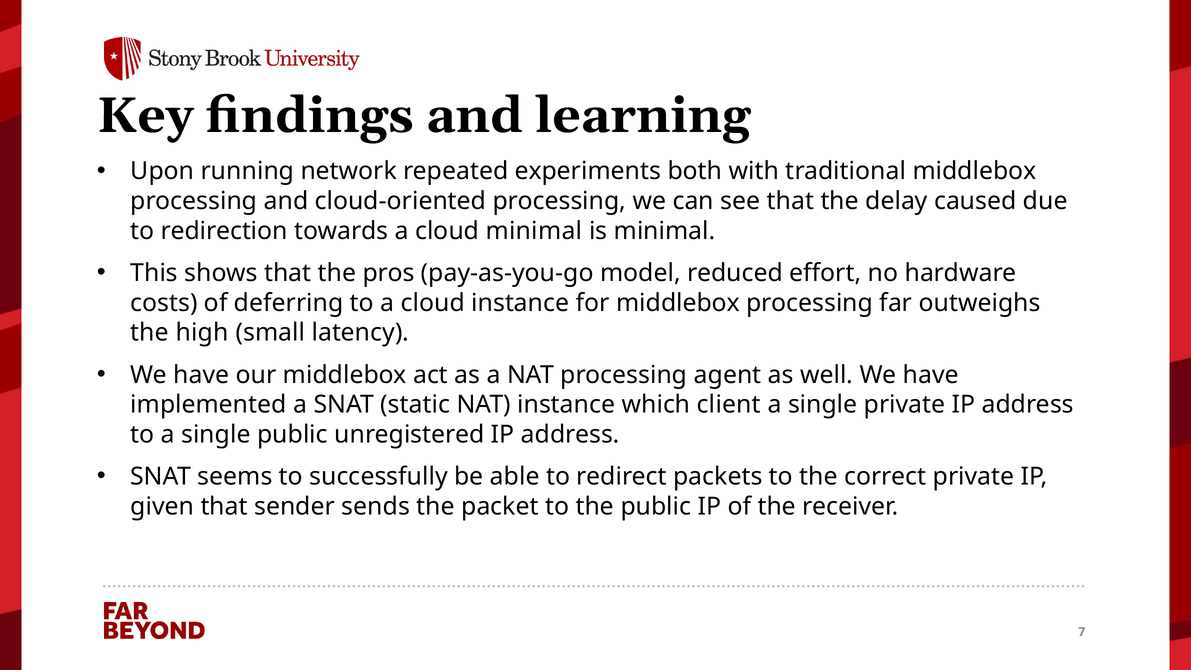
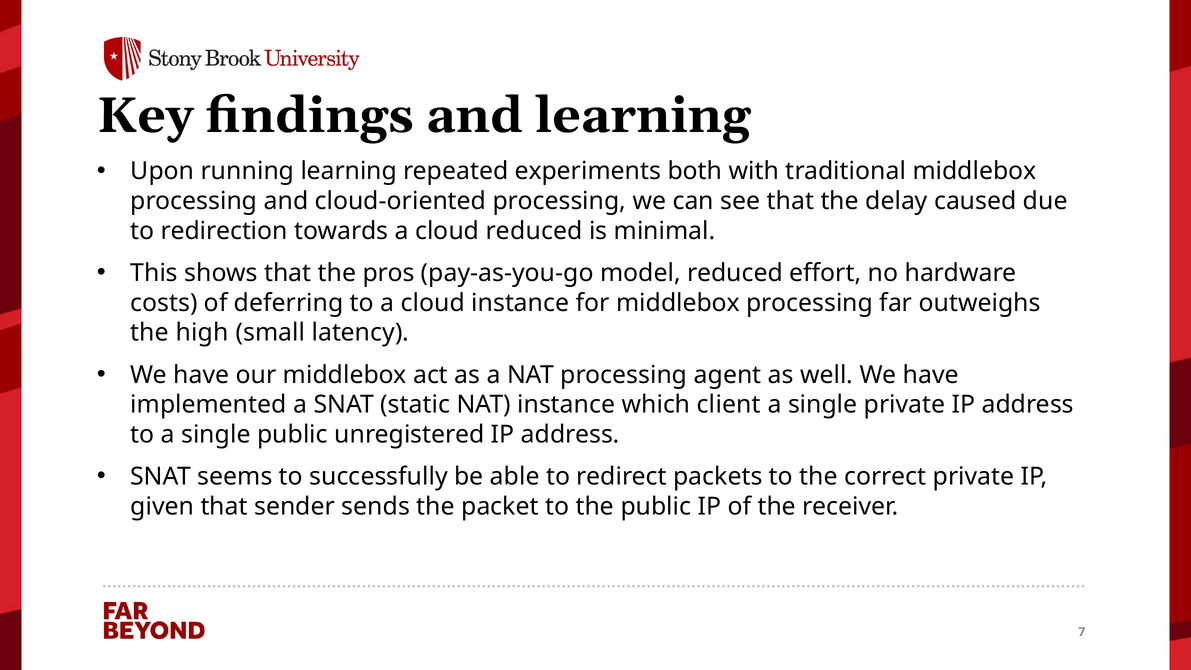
running network: network -> learning (349, 171)
cloud minimal: minimal -> reduced (534, 231)
